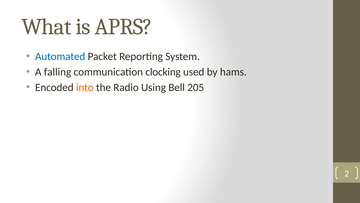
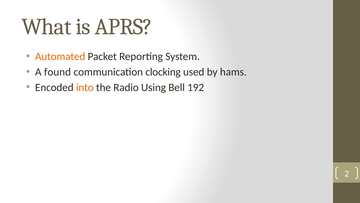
Automated colour: blue -> orange (60, 56)
falling: falling -> found (57, 72)
205: 205 -> 192 (196, 87)
